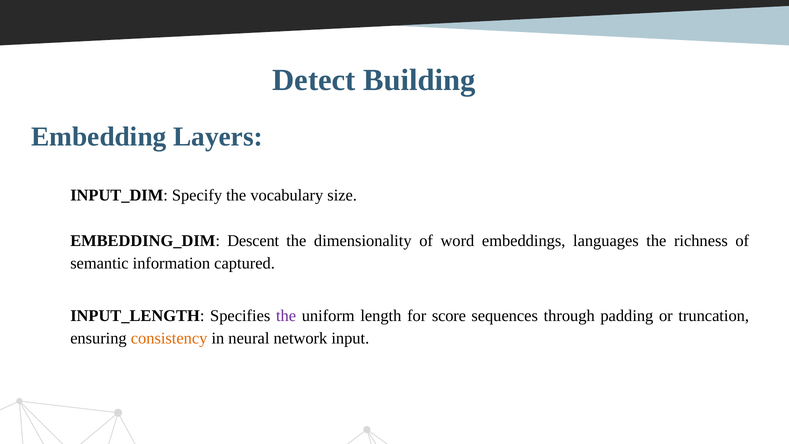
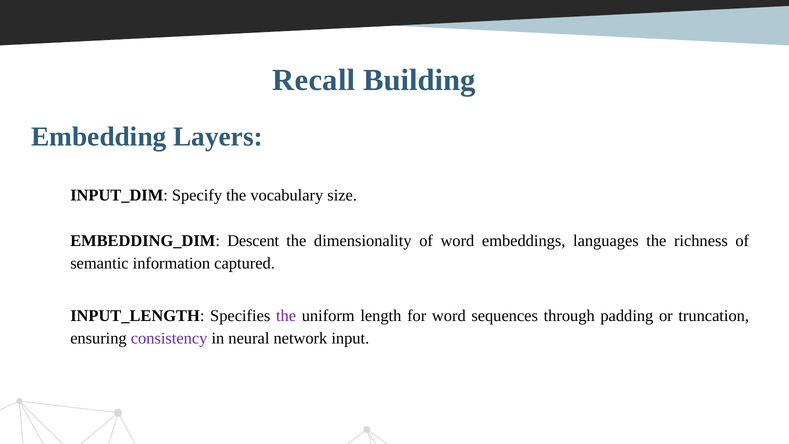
Detect: Detect -> Recall (314, 80)
for score: score -> word (449, 316)
consistency colour: orange -> purple (169, 338)
